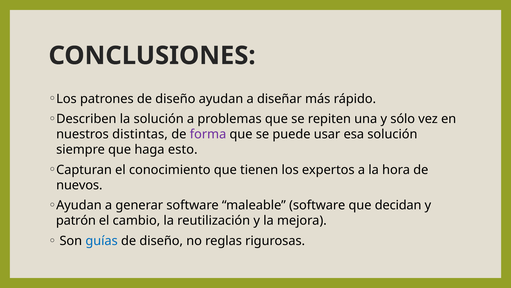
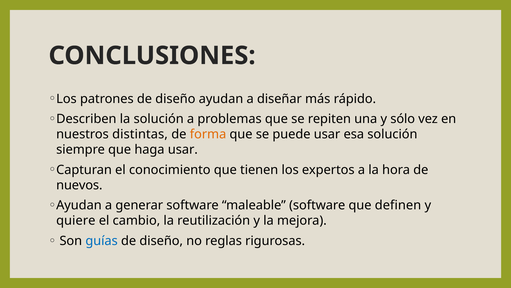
forma colour: purple -> orange (208, 134)
haga esto: esto -> usar (183, 149)
decidan: decidan -> definen (398, 205)
patrón: patrón -> quiere (76, 220)
